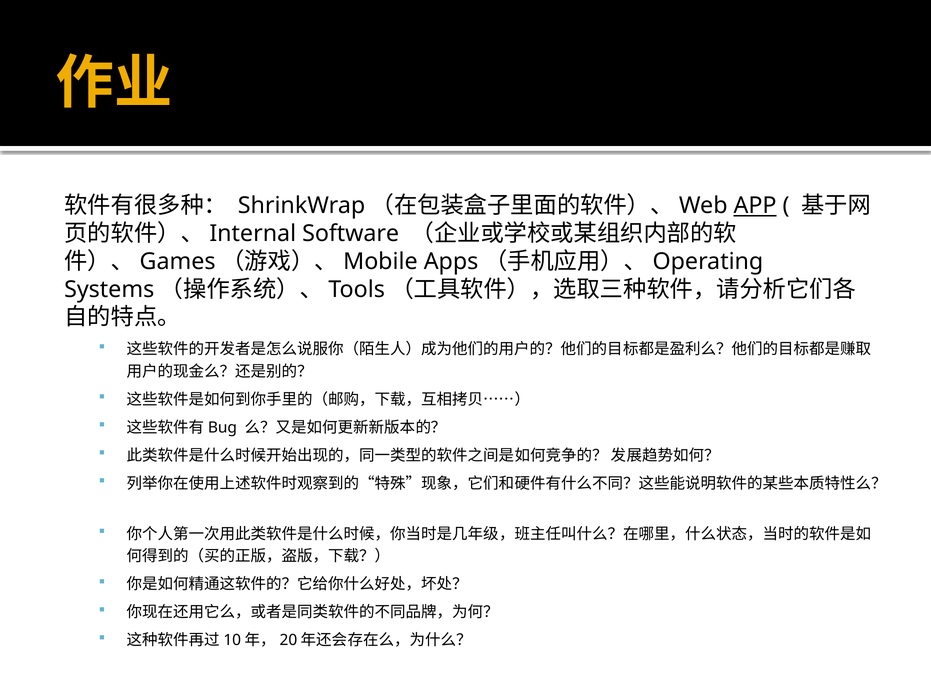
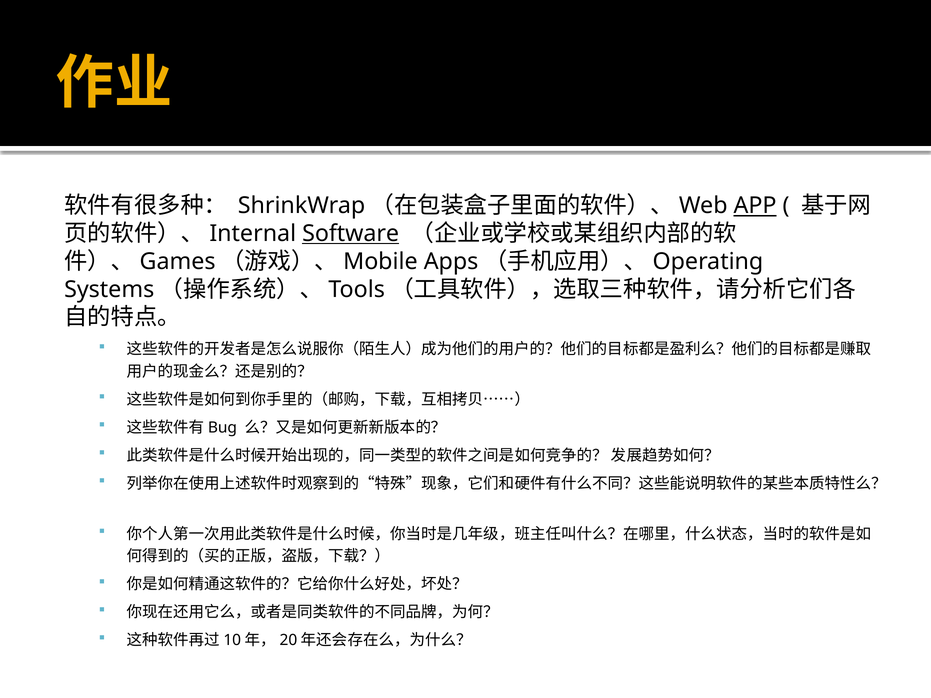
Software underline: none -> present (351, 234)
